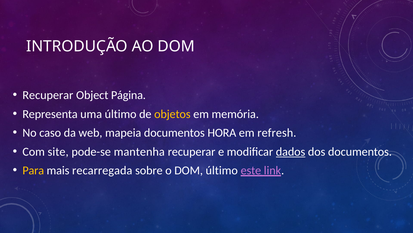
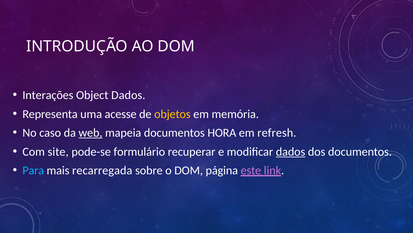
Recuperar: Recuperar -> Interações (48, 95)
Object Página: Página -> Dados (128, 95)
uma último: último -> acesse (121, 114)
web underline: none -> present (90, 132)
mantenha: mantenha -> formulário (139, 151)
Para colour: yellow -> light blue (33, 170)
DOM último: último -> página (222, 170)
